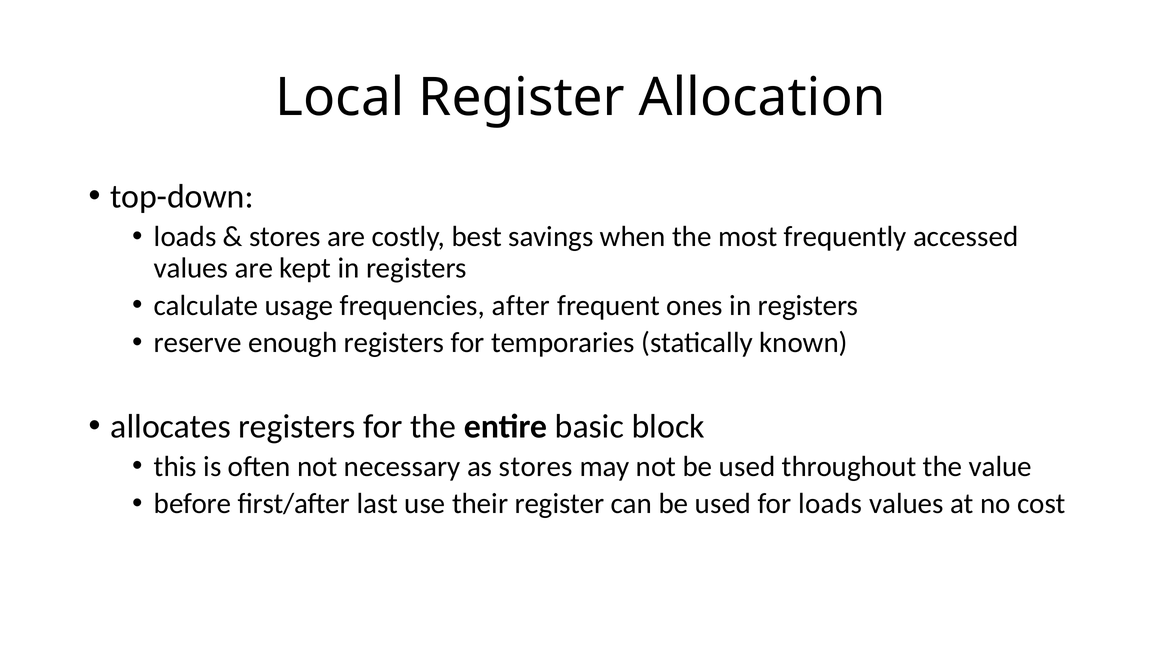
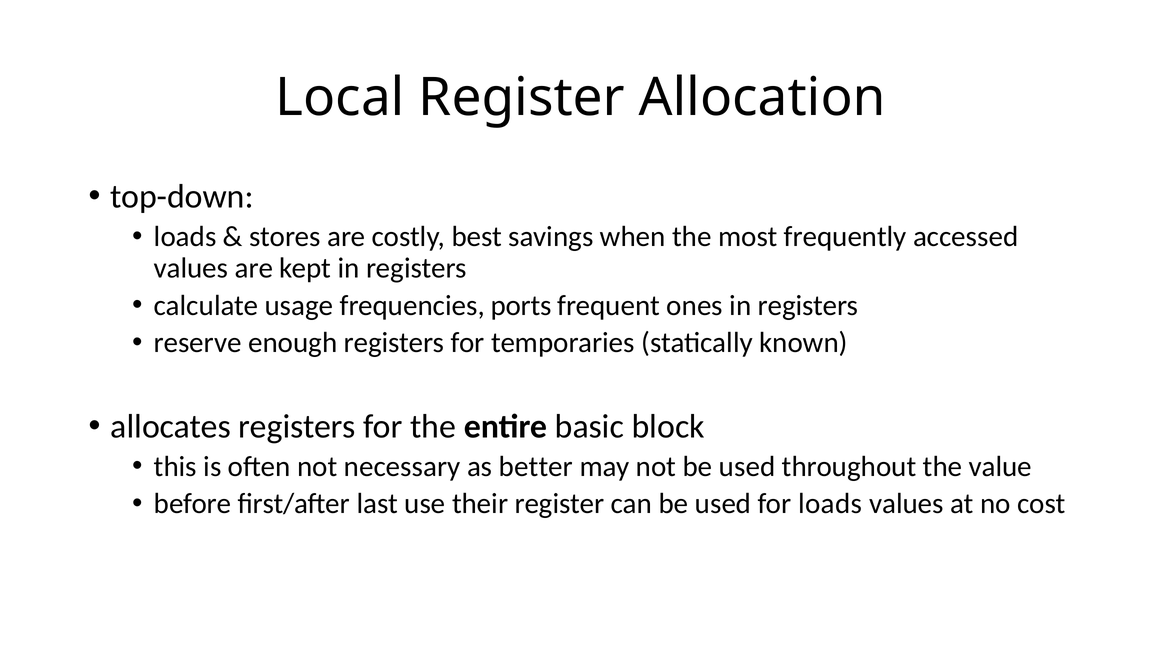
after: after -> ports (521, 305)
as stores: stores -> better (536, 466)
